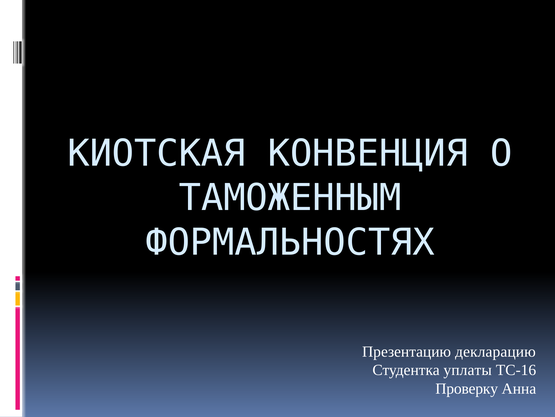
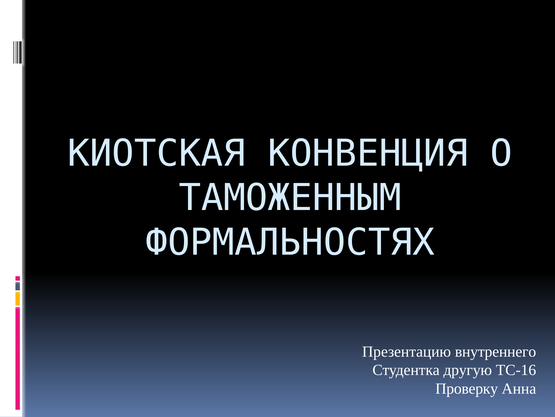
декларацию: декларацию -> внутреннего (496, 351)
уплаты: уплаты -> другую (468, 369)
